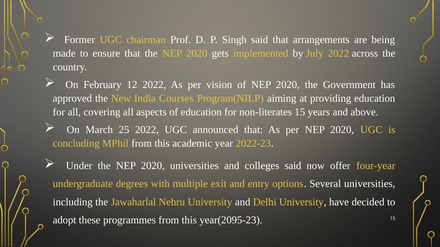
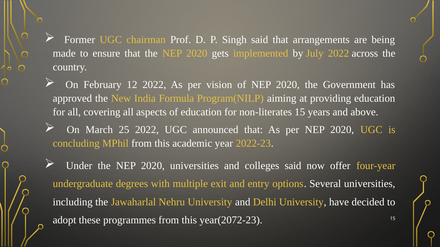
Courses: Courses -> Formula (176, 99)
year(2095-23: year(2095-23 -> year(2072-23 (231, 221)
